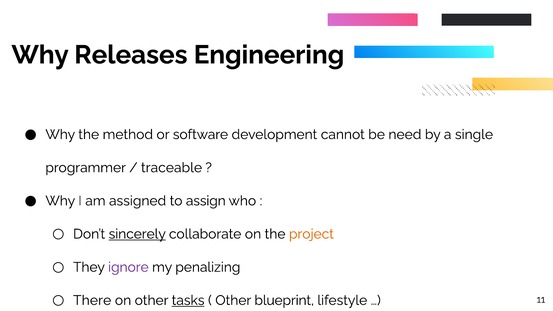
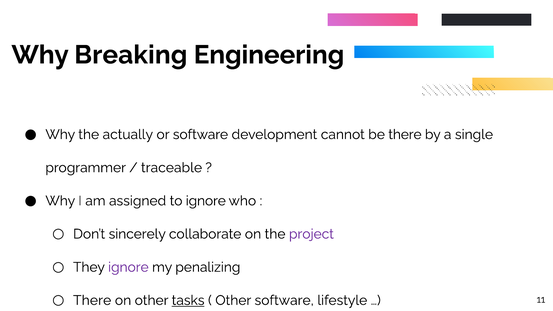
Releases: Releases -> Breaking (131, 55)
method: method -> actually (128, 135)
be need: need -> there (405, 135)
to assign: assign -> ignore (206, 201)
sincerely underline: present -> none (137, 234)
project colour: orange -> purple (311, 234)
Other blueprint: blueprint -> software (284, 300)
